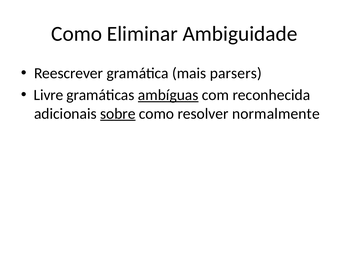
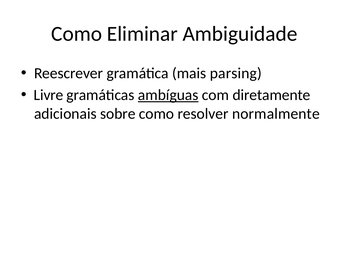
parsers: parsers -> parsing (236, 73)
reconhecida: reconhecida -> diretamente (271, 95)
sobre underline: present -> none (118, 114)
